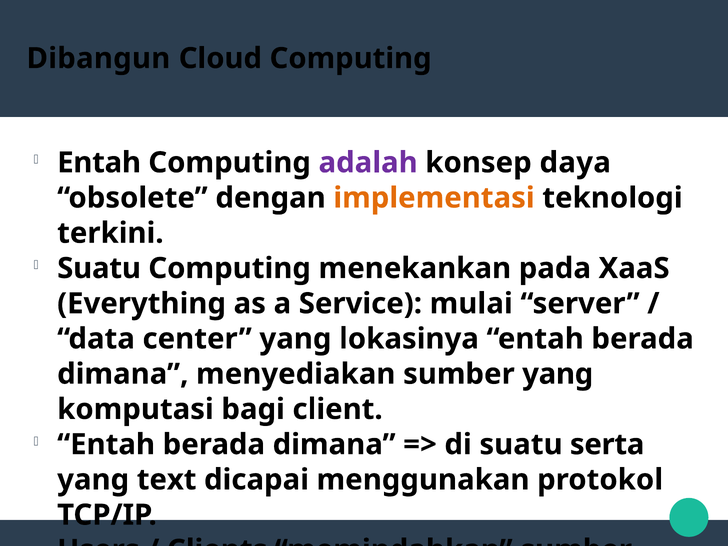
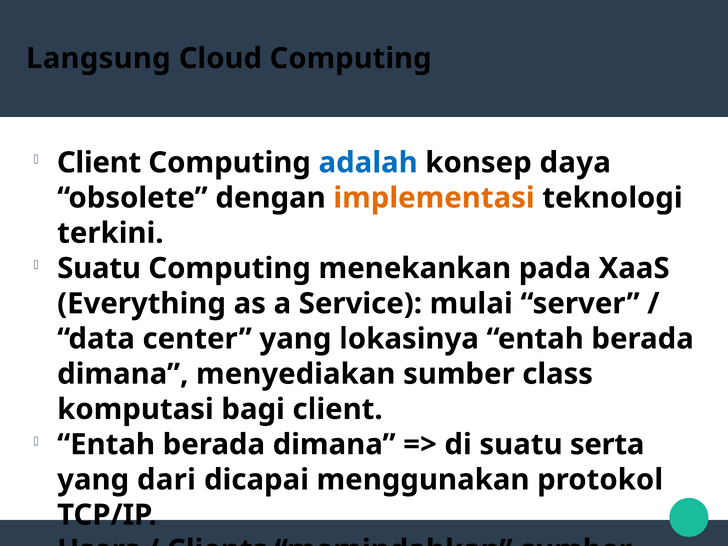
Dibangun: Dibangun -> Langsung (98, 58)
Entah: Entah -> Client (99, 163)
adalah colour: purple -> blue (368, 163)
sumber yang: yang -> class (558, 374)
text: text -> dari (166, 480)
